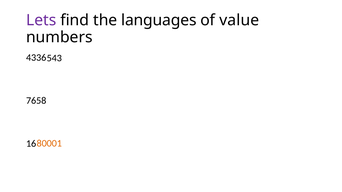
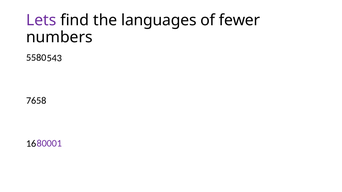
value: value -> fewer (240, 20)
4336: 4336 -> 5580 (36, 58)
80001 colour: orange -> purple (49, 143)
